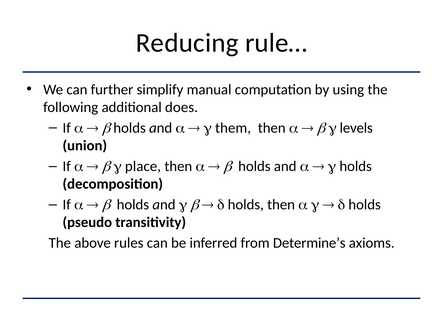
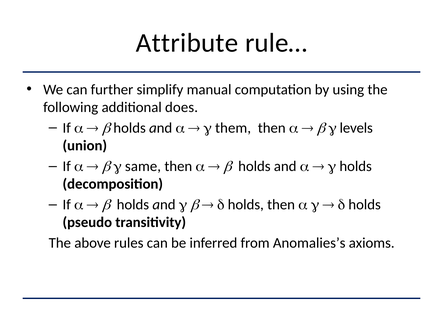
Reducing: Reducing -> Attribute (187, 43)
place: place -> same (143, 166)
Determine’s: Determine’s -> Anomalies’s (309, 243)
